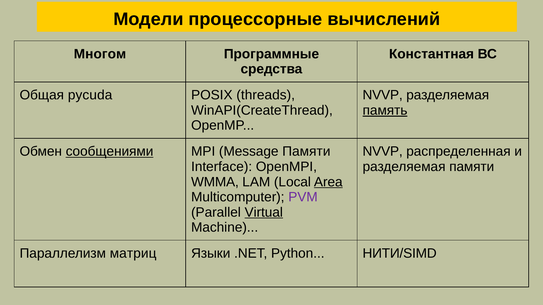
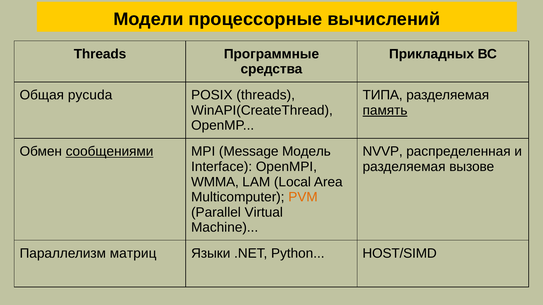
Многом: Многом -> Threads (100, 54)
Константная: Константная -> Прикладных (432, 54)
NVVP: NVVP -> ТИПА (383, 95)
Message Памяти: Памяти -> Модель (306, 152)
разделяемая памяти: памяти -> вызове (472, 167)
Area underline: present -> none (328, 182)
PVM colour: purple -> orange (303, 197)
Virtual underline: present -> none (264, 213)
НИТИ/SIMD: НИТИ/SIMD -> HOST/SIMD (400, 254)
